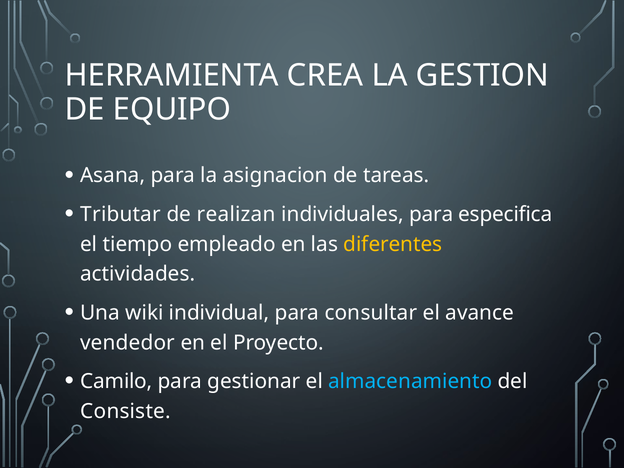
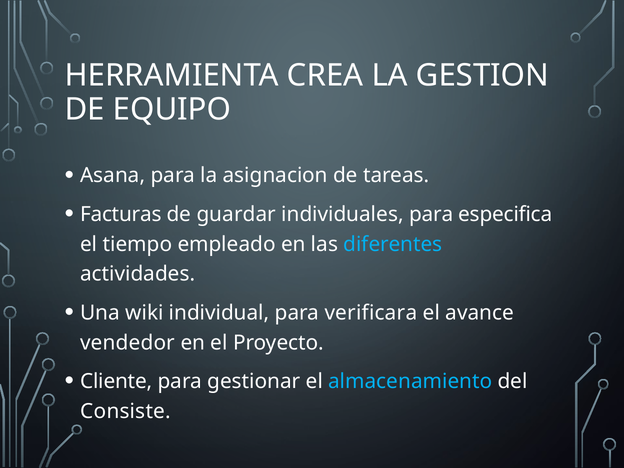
Tributar: Tributar -> Facturas (121, 214)
realizan: realizan -> guardar (236, 214)
diferentes colour: yellow -> light blue (393, 244)
consultar: consultar -> verificara (371, 313)
Camilo: Camilo -> Cliente (116, 381)
